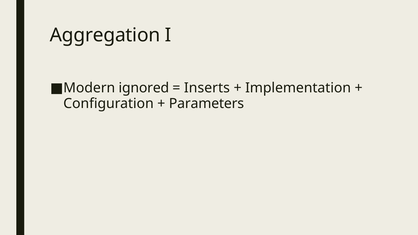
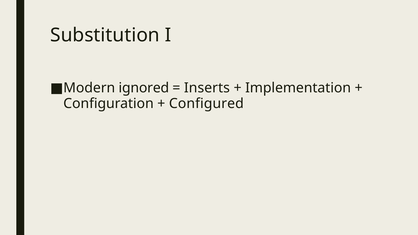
Aggregation: Aggregation -> Substitution (105, 35)
Parameters: Parameters -> Configured (206, 104)
